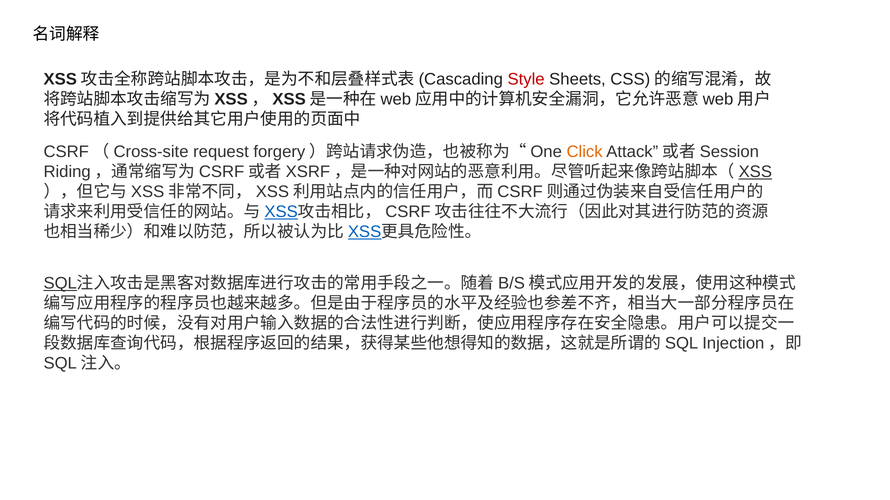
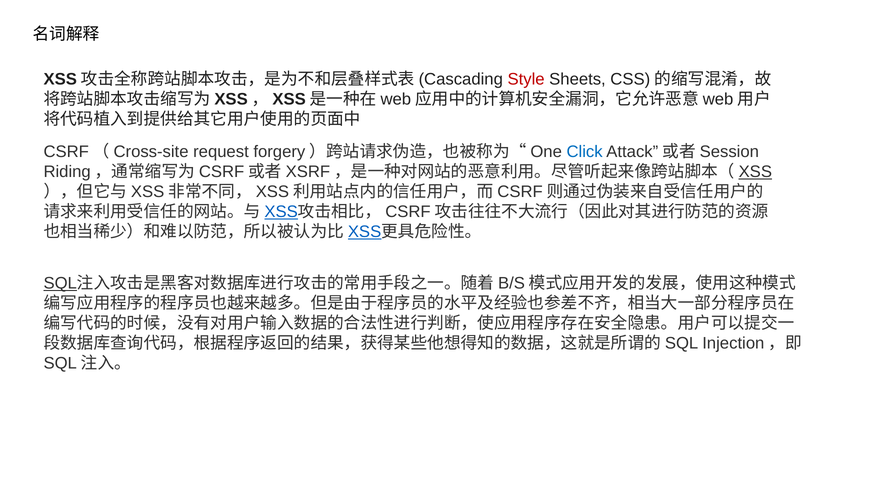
Click colour: orange -> blue (585, 152)
